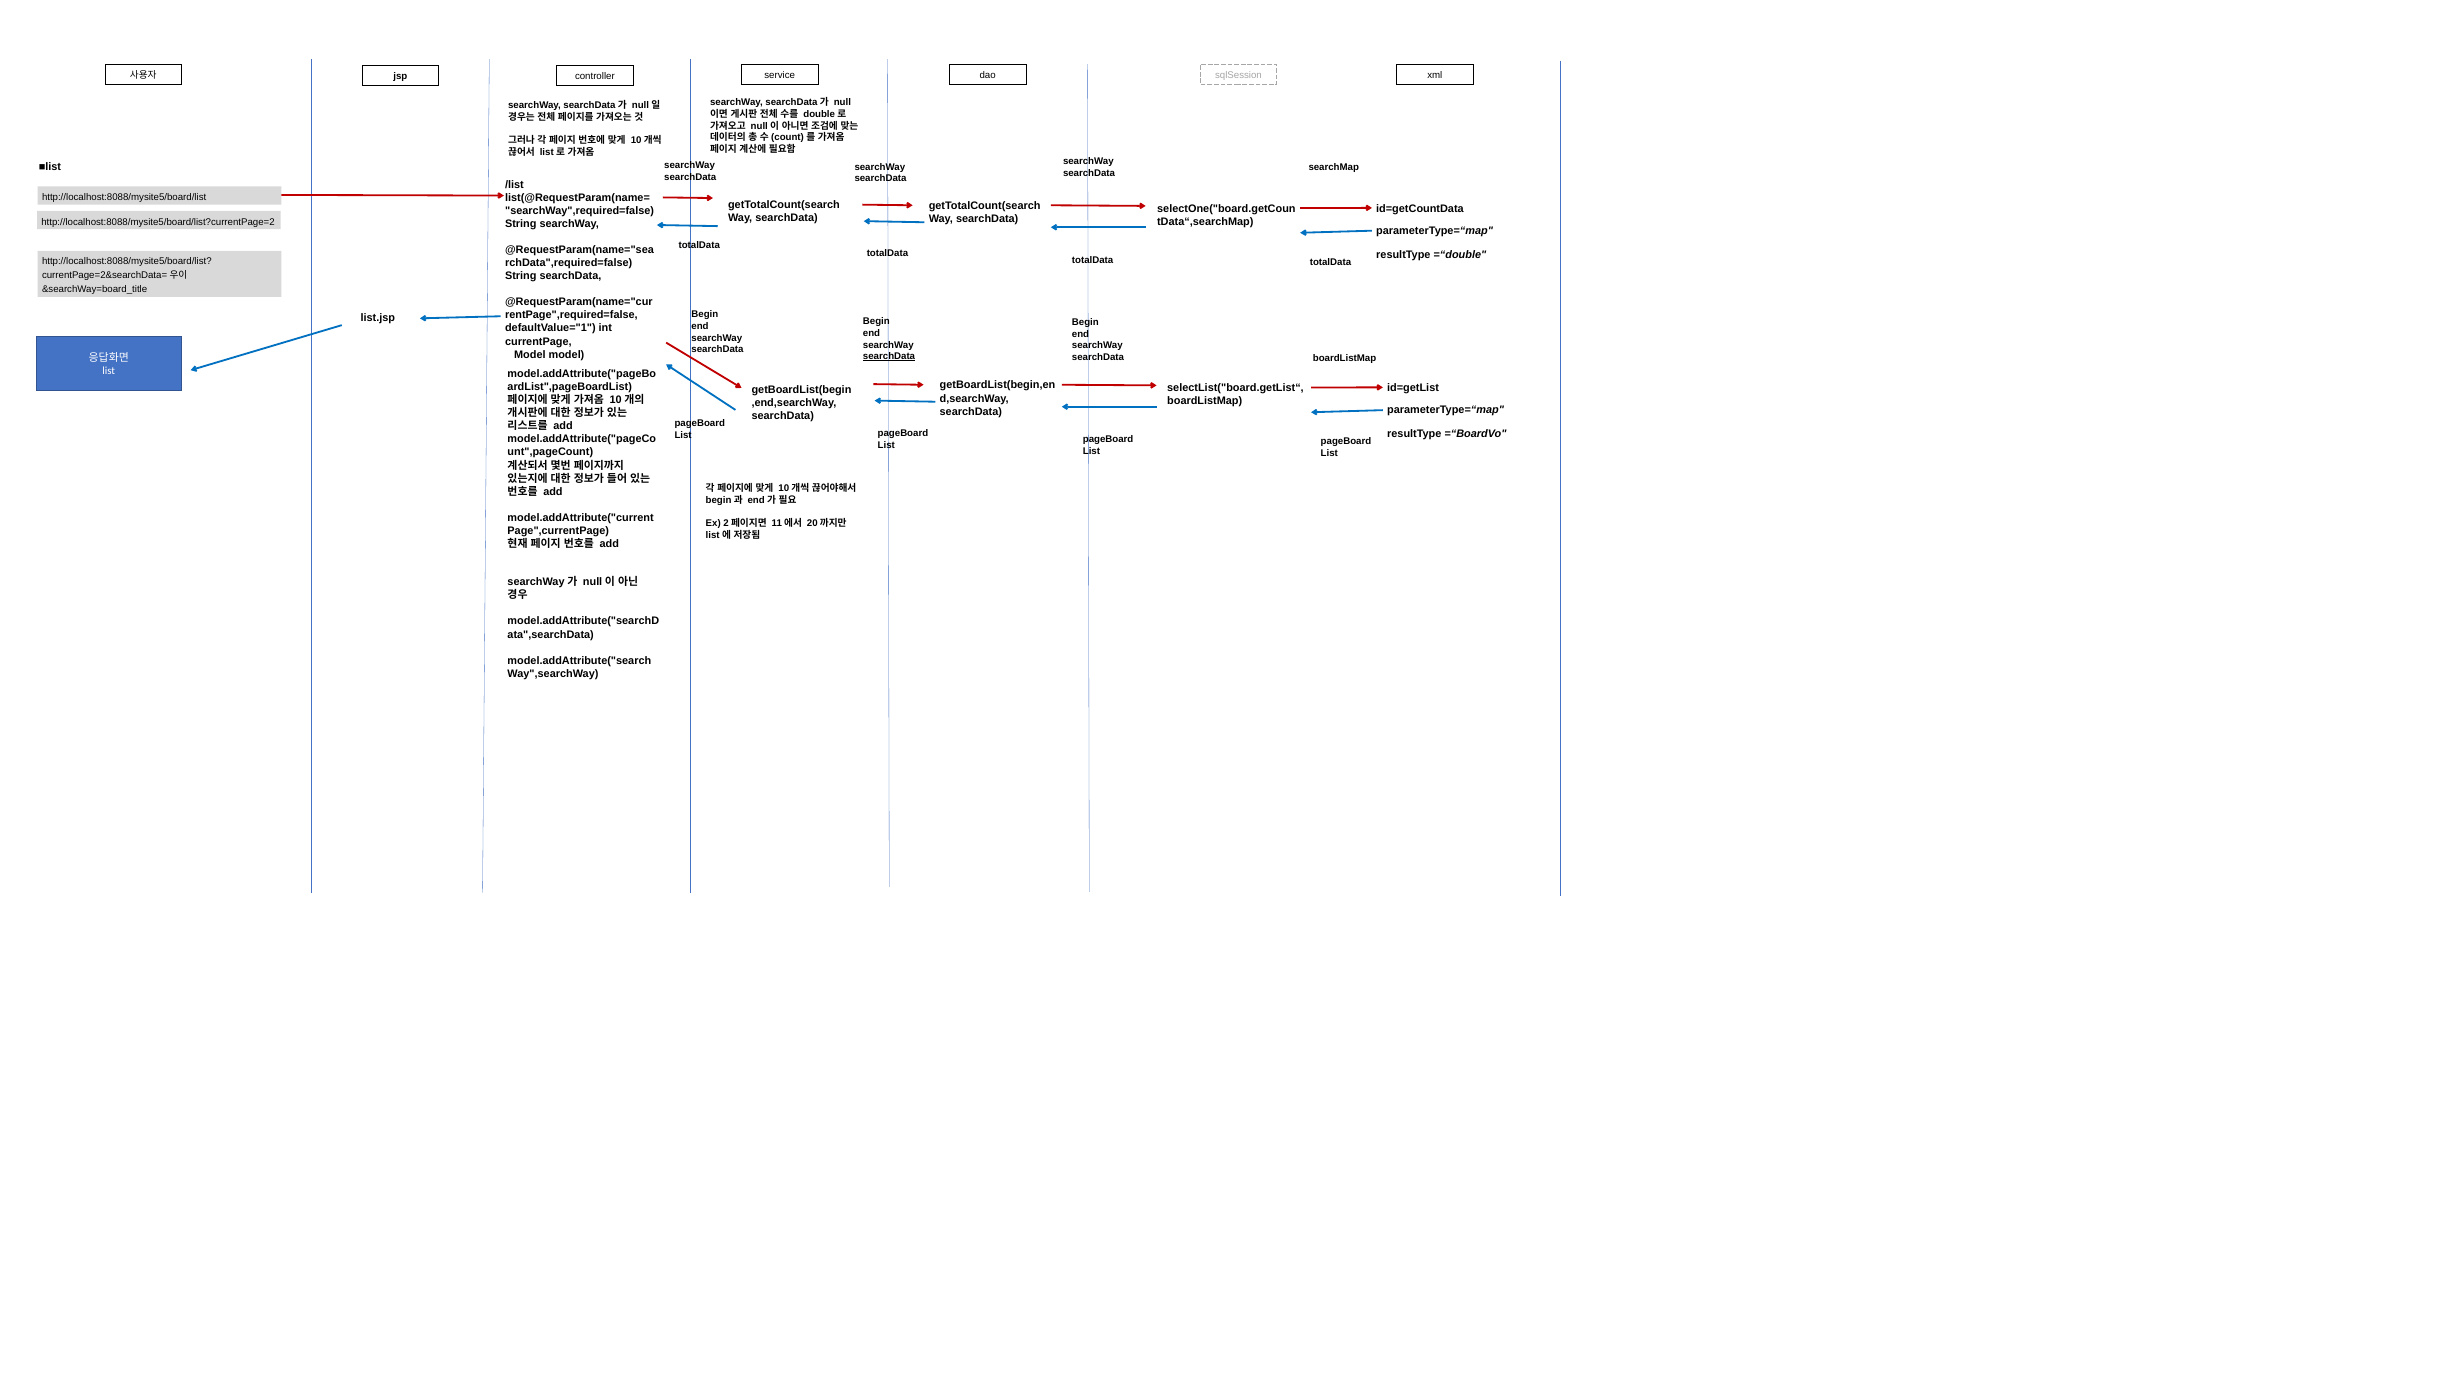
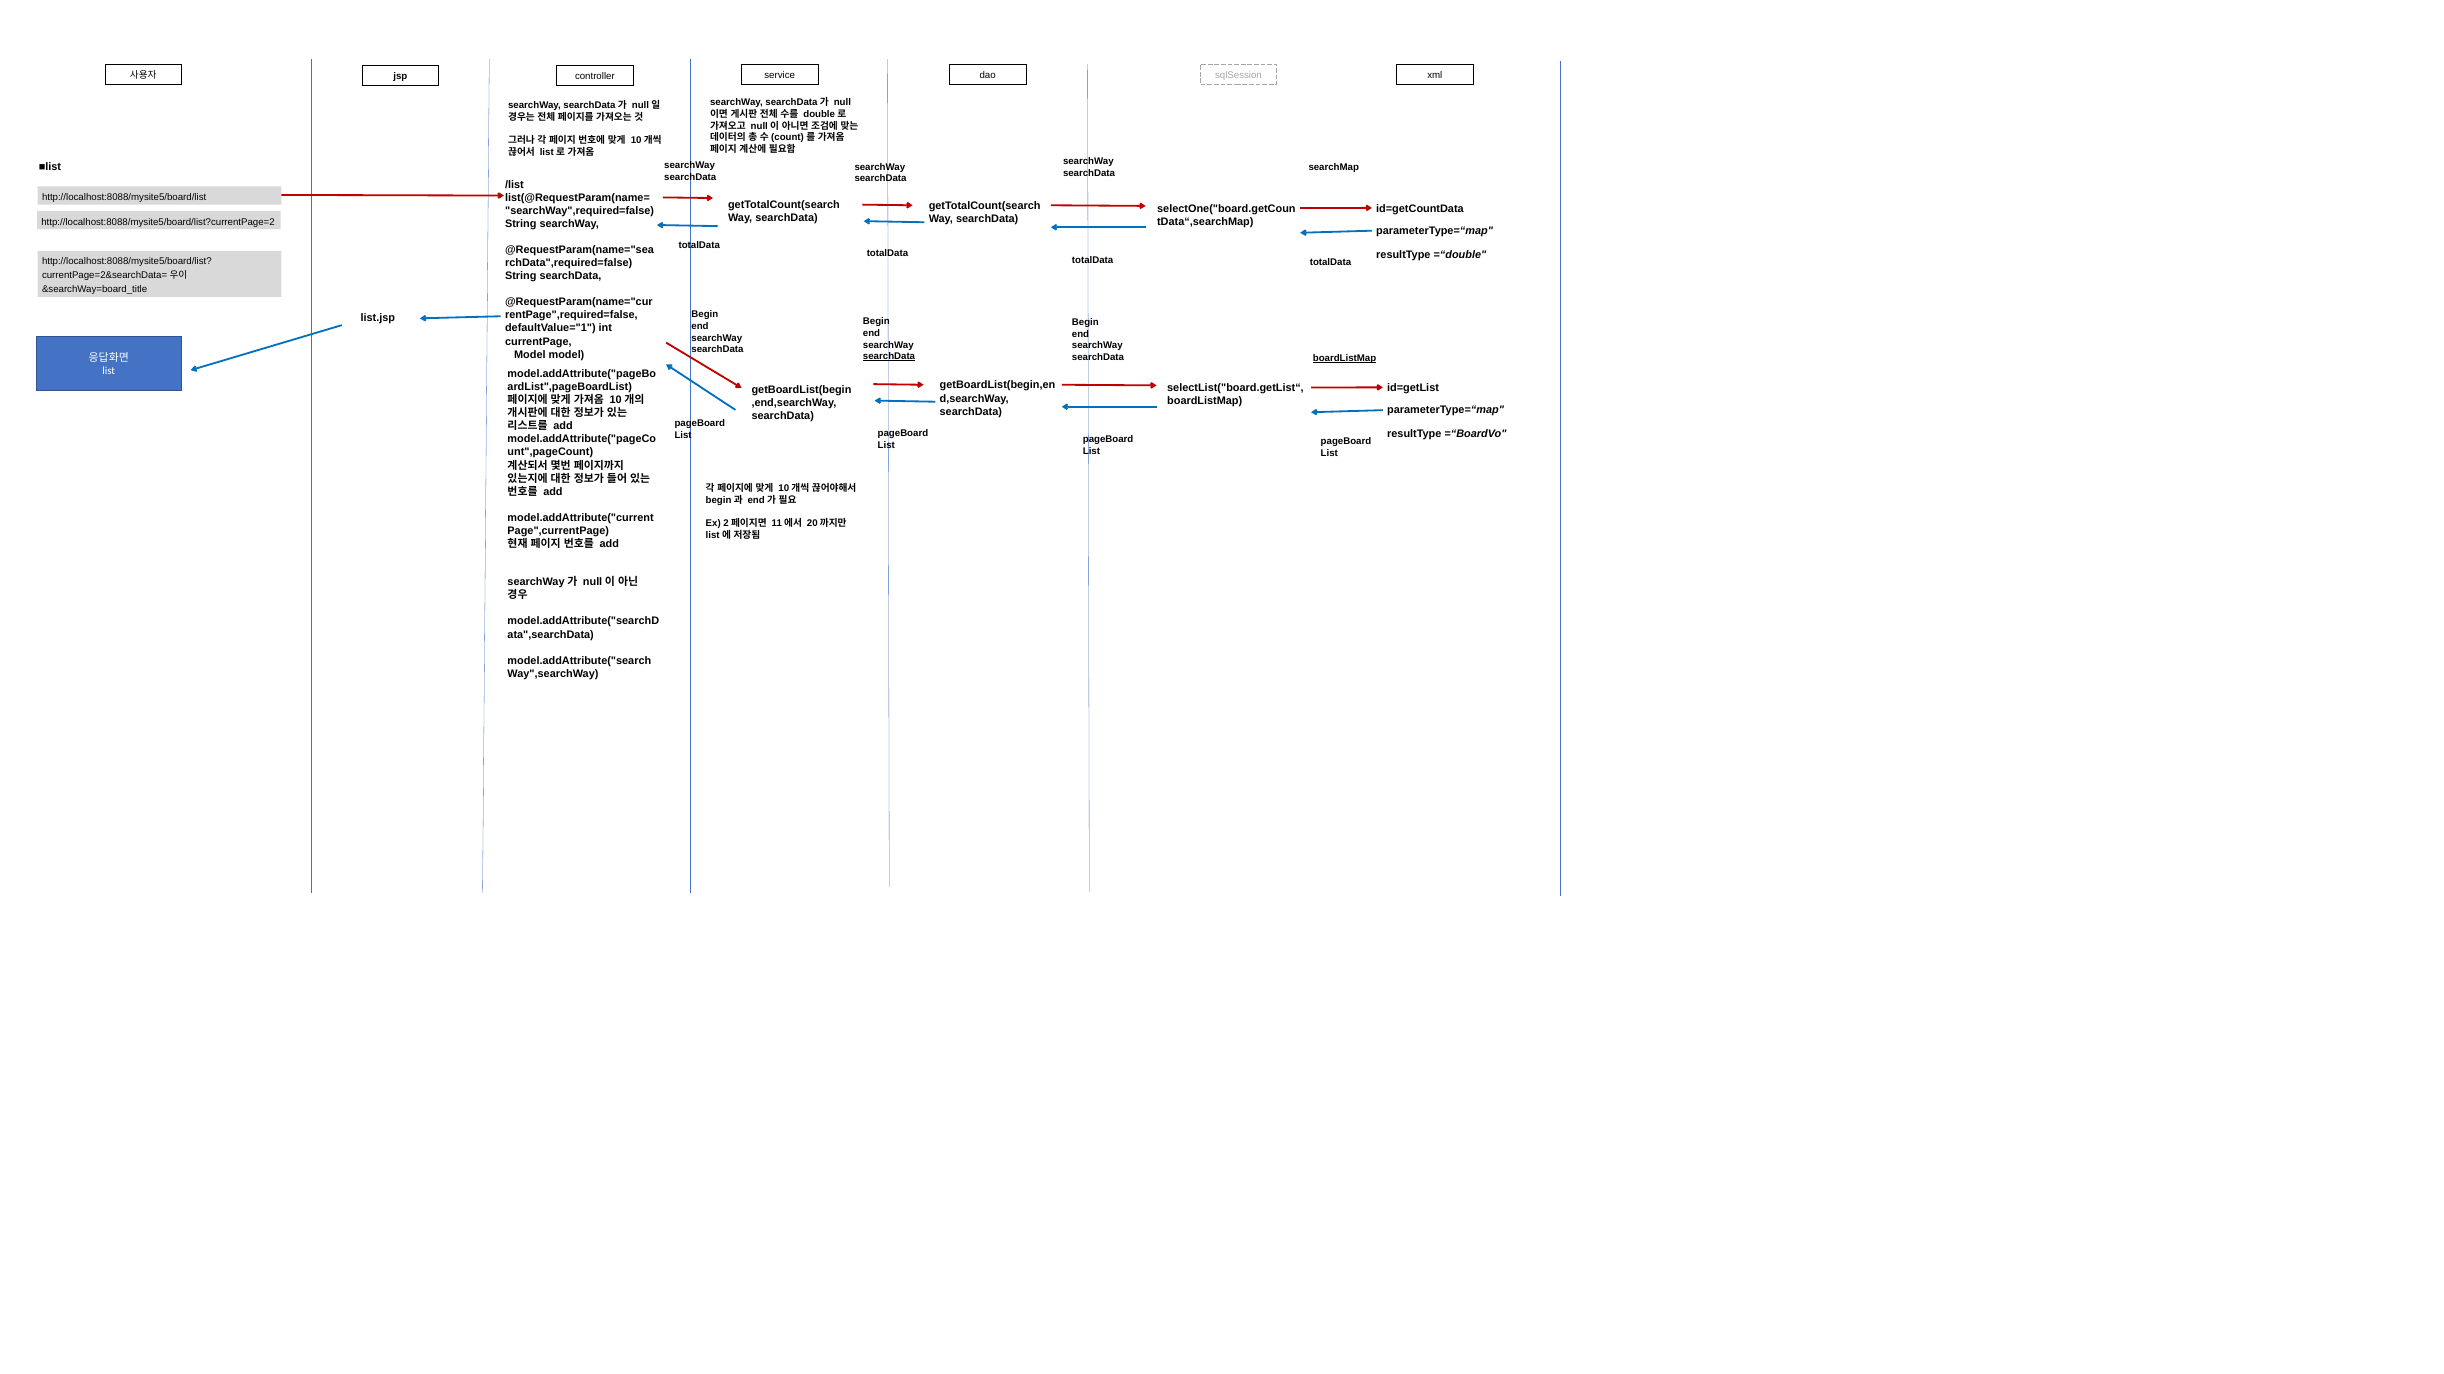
boardListMap underline: none -> present (1345, 358)
